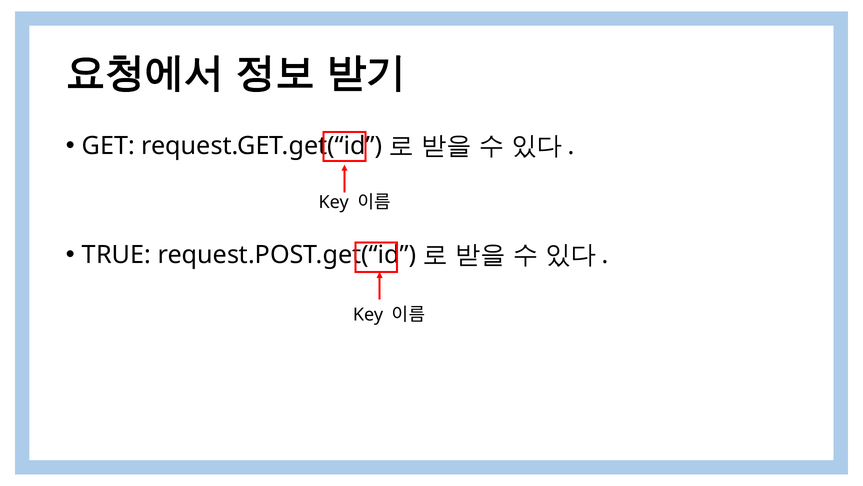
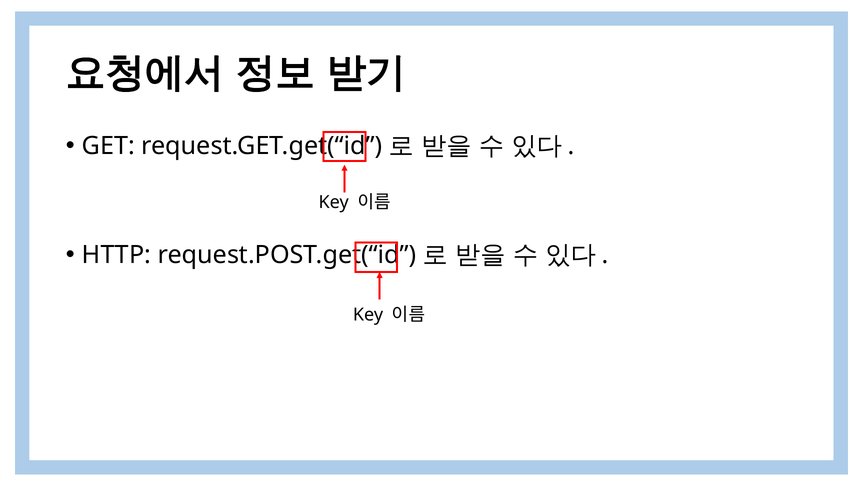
TRUE: TRUE -> HTTP (117, 254)
